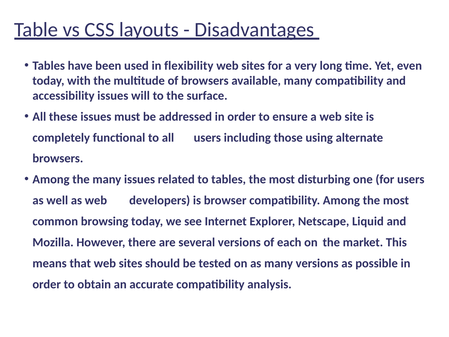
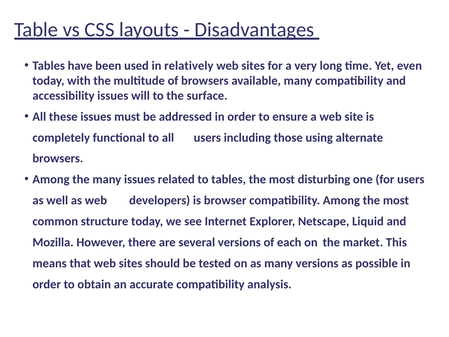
flexibility: flexibility -> relatively (189, 66)
browsing: browsing -> structure (105, 221)
